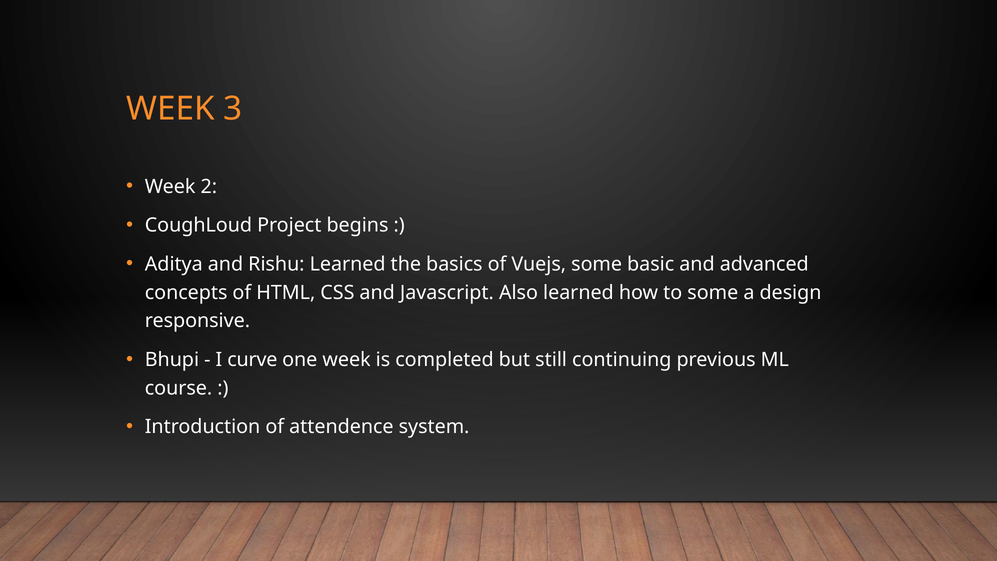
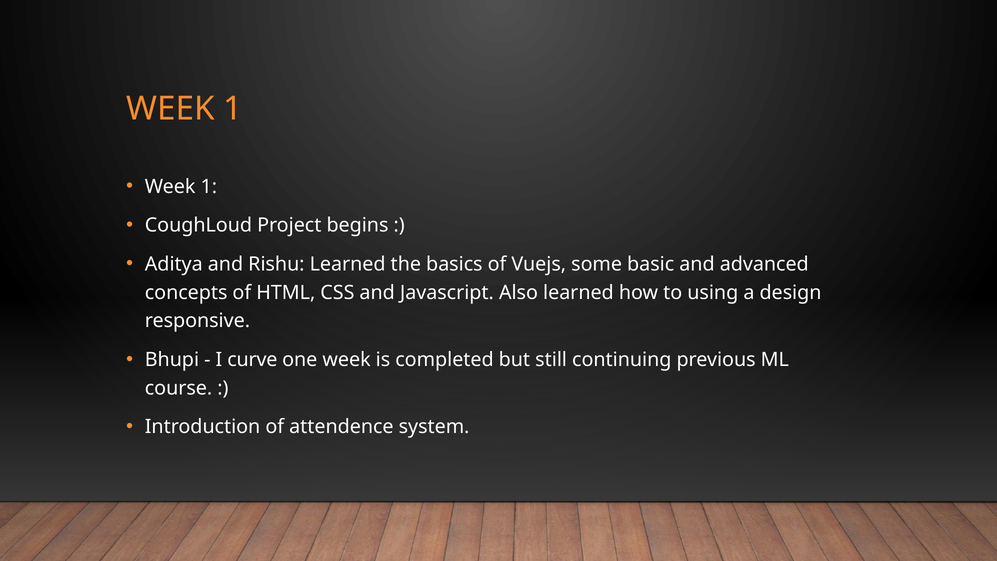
3: 3 -> 1 (233, 108)
2: 2 -> 1 (209, 186)
to some: some -> using (713, 292)
